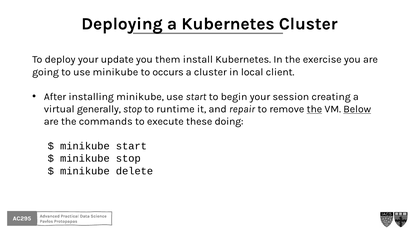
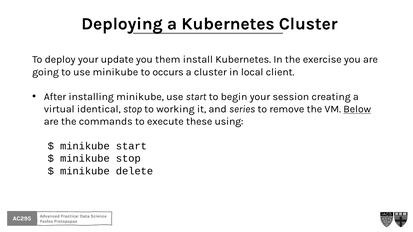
generally: generally -> identical (99, 109)
runtime: runtime -> working (175, 109)
repair: repair -> series (242, 109)
the underline: present -> none (314, 109)
doing: doing -> using (229, 122)
